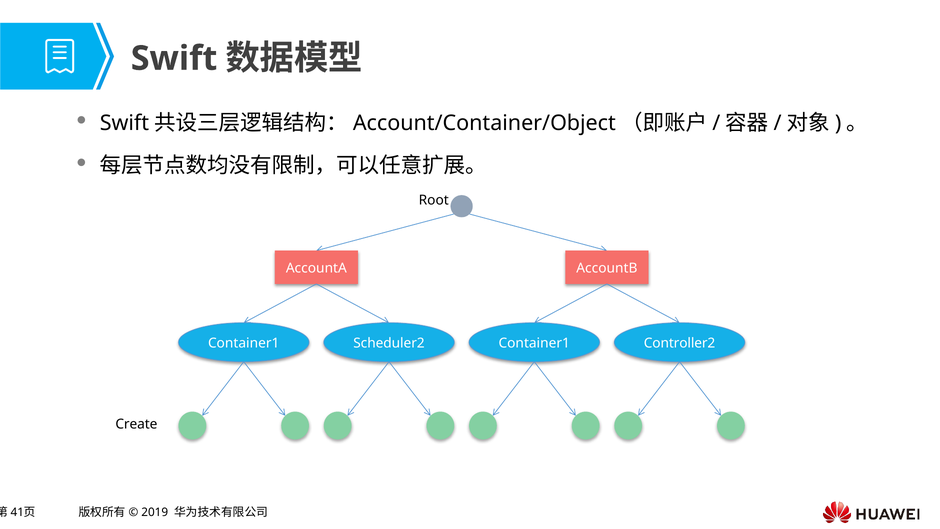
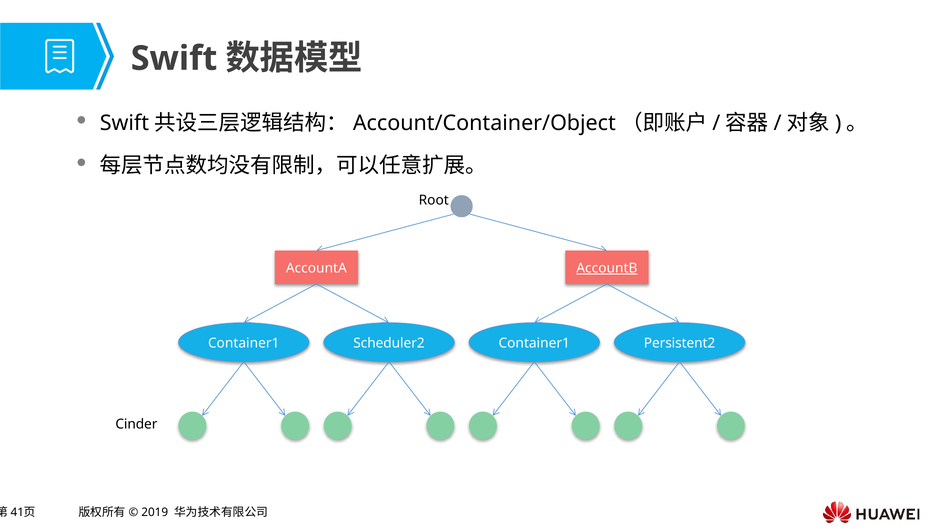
AccountB underline: none -> present (607, 268)
Controller2: Controller2 -> Persistent2 (680, 343)
Create: Create -> Cinder (136, 424)
